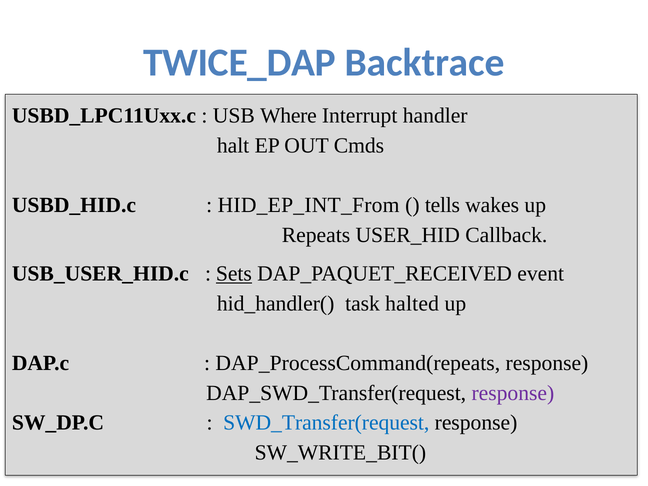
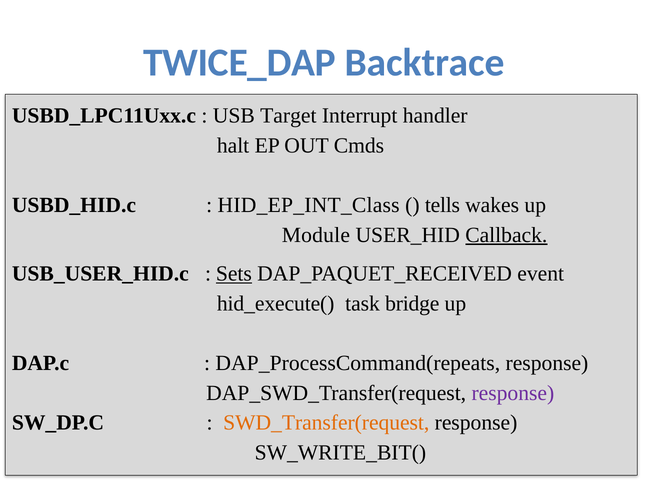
Where: Where -> Target (288, 116)
HID_EP_INT_From: HID_EP_INT_From -> HID_EP_INT_Class (309, 205)
Repeats: Repeats -> Module (316, 235)
Callback underline: none -> present (506, 235)
hid_handler(: hid_handler( -> hid_execute( (276, 304)
halted: halted -> bridge (412, 304)
SWD_Transfer(request colour: blue -> orange (326, 423)
